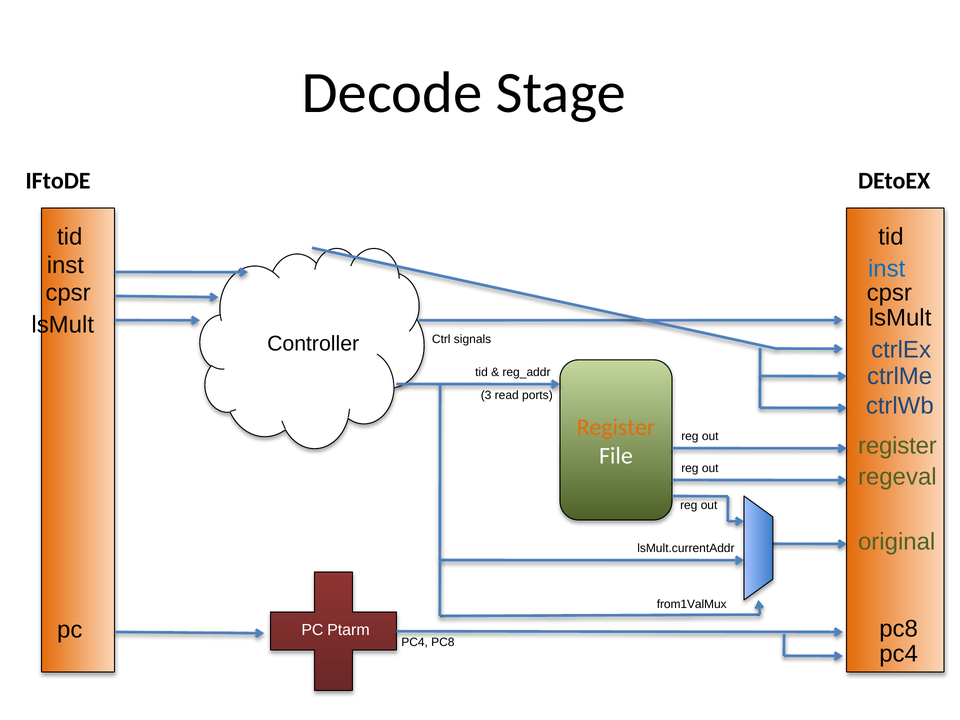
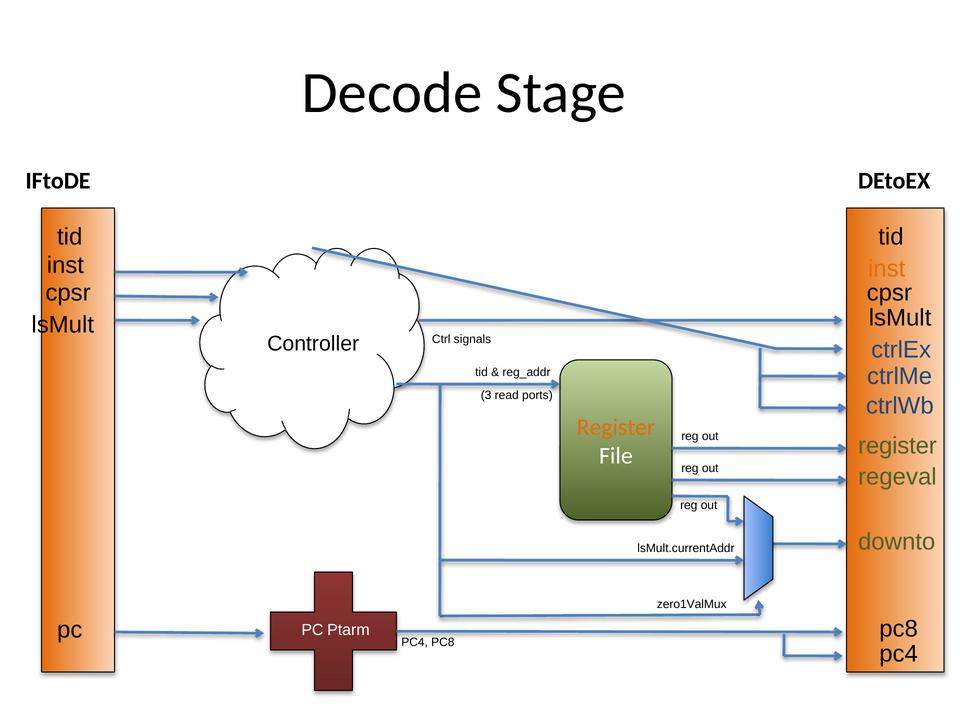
inst colour: blue -> orange (887, 269)
original: original -> downto (897, 542)
from1ValMux: from1ValMux -> zero1ValMux (692, 605)
